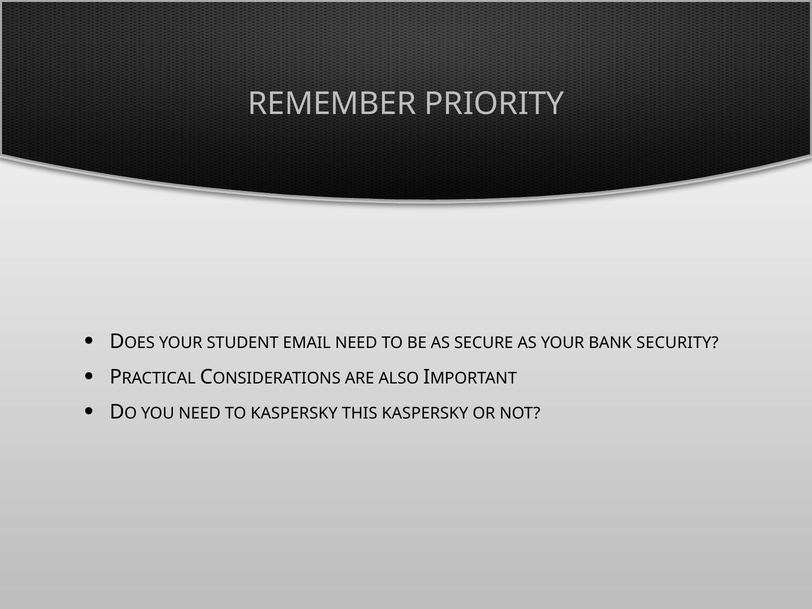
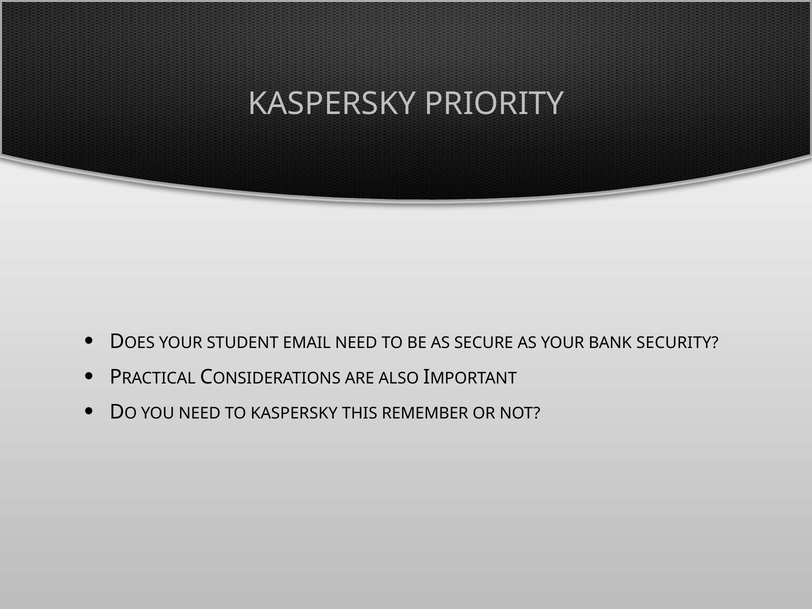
REMEMBER: REMEMBER -> KASPERSKY (332, 104)
THIS KASPERSKY: KASPERSKY -> REMEMBER (425, 413)
